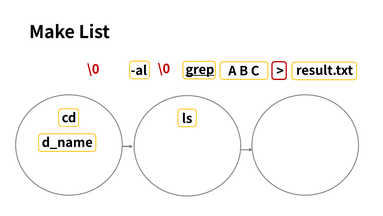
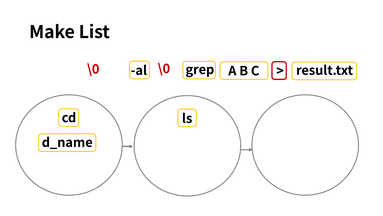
grep underline: present -> none (200, 70)
